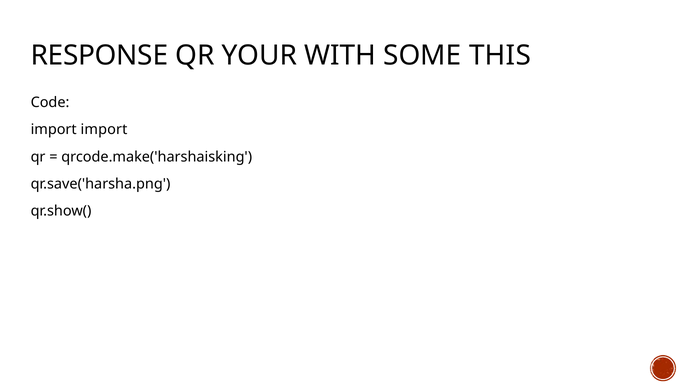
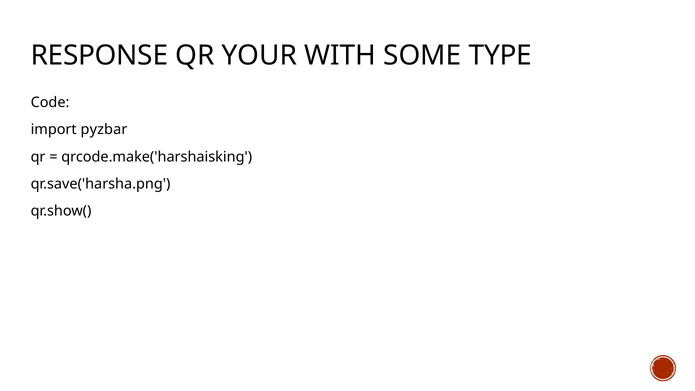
THIS: THIS -> TYPE (500, 56)
import import: import -> pyzbar (104, 129)
